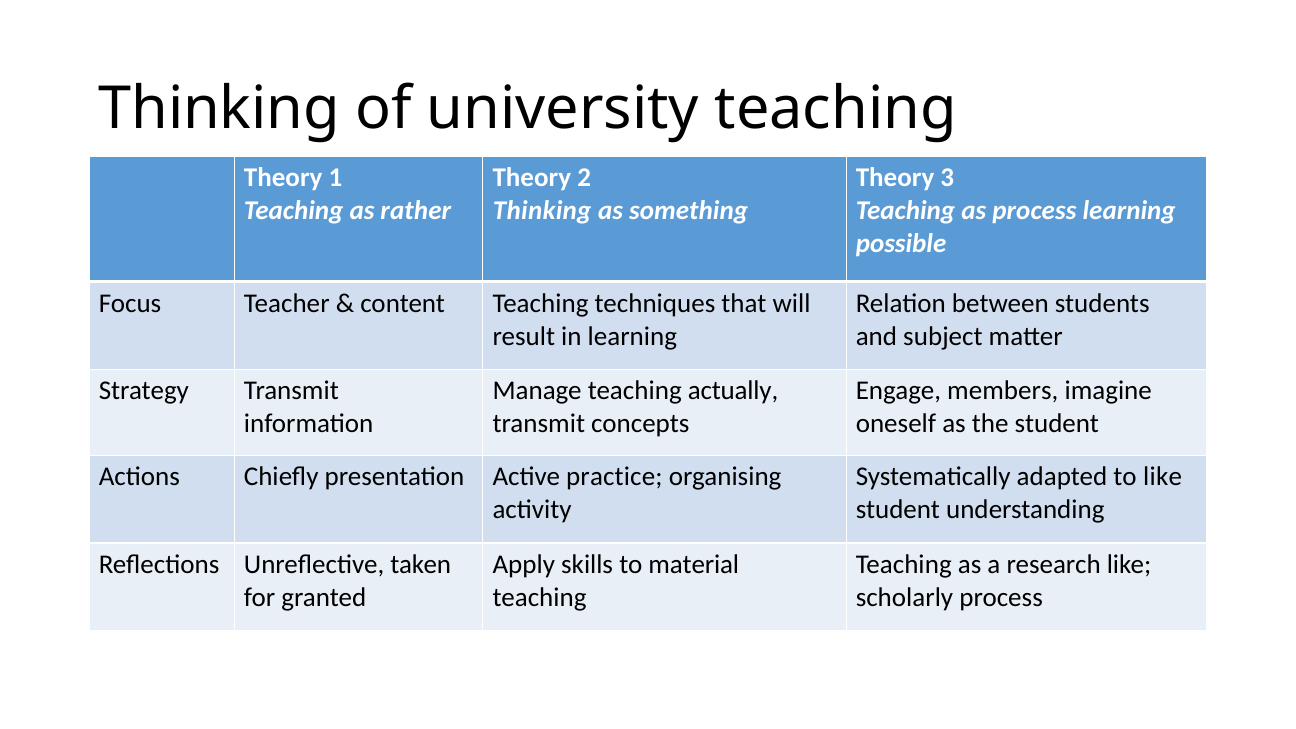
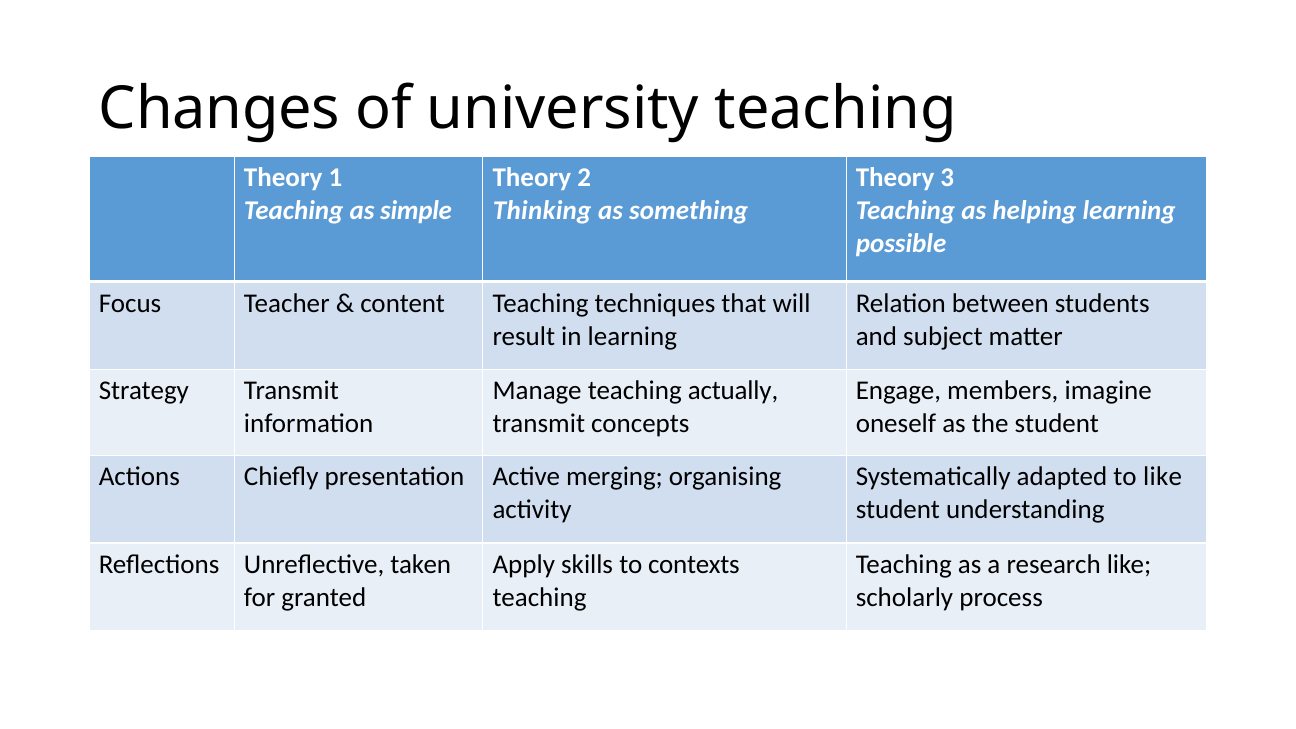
Thinking: Thinking -> Changes (219, 109)
rather: rather -> simple (416, 211)
as process: process -> helping (1034, 211)
practice: practice -> merging (614, 477)
material: material -> contexts (694, 565)
